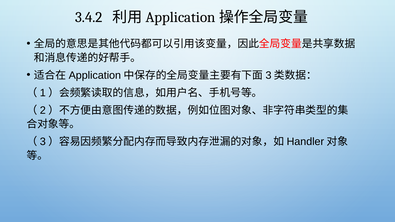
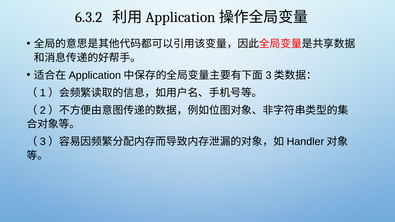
3.4.2: 3.4.2 -> 6.3.2 (89, 17)
